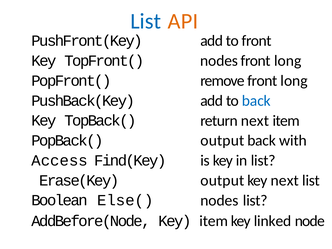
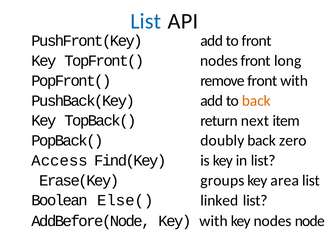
API colour: orange -> black (183, 21)
remove front long: long -> with (294, 81)
back colour: blue -> orange (256, 101)
output: output -> doubly (222, 141)
with: with -> zero (293, 141)
output: output -> groups (222, 181)
key next: next -> area (285, 181)
nodes: nodes -> linked (219, 201)
Key item: item -> with (214, 221)
key linked: linked -> nodes (273, 221)
